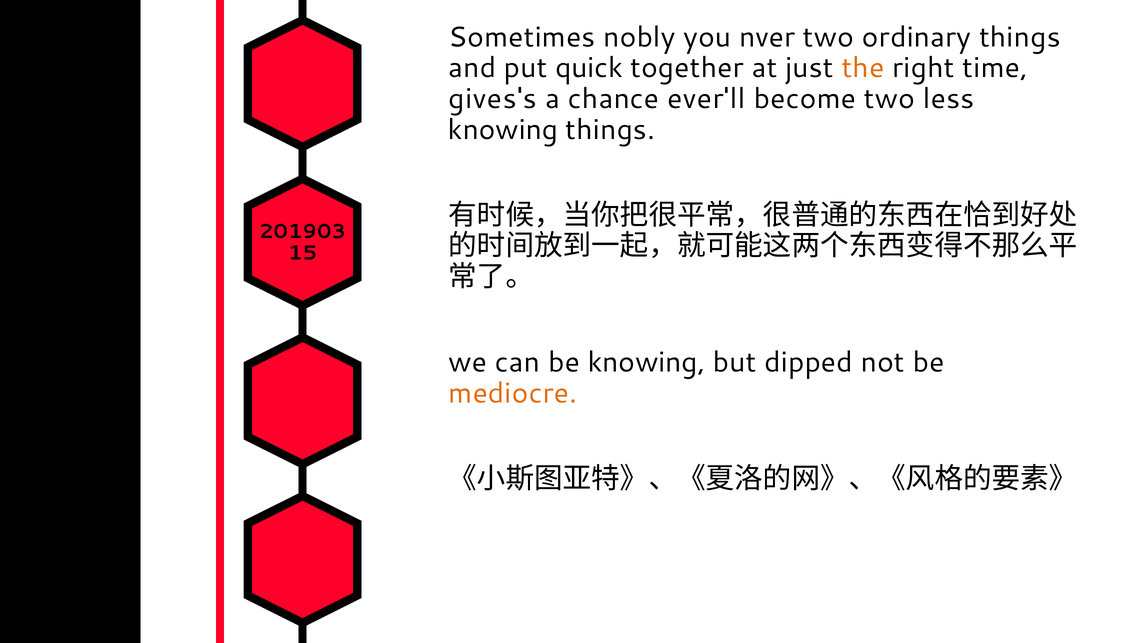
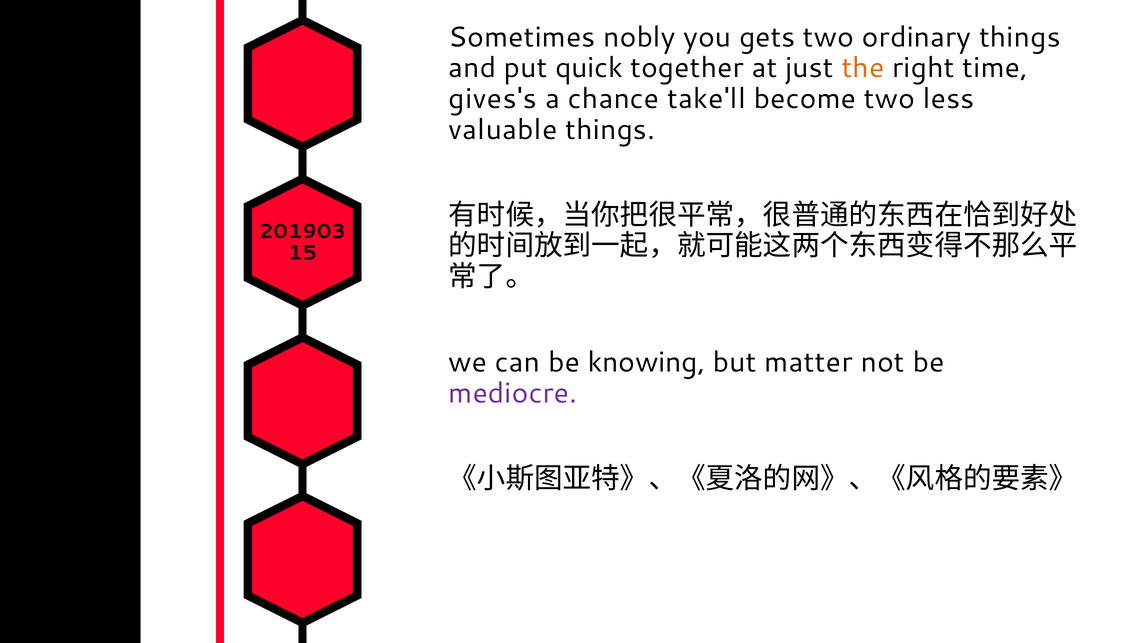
nver: nver -> gets (767, 37)
ever'll: ever'll -> take'll (706, 99)
knowing: knowing -> valuable (503, 130)
dipped: dipped -> matter (809, 363)
mediocre colour: orange -> purple (513, 394)
